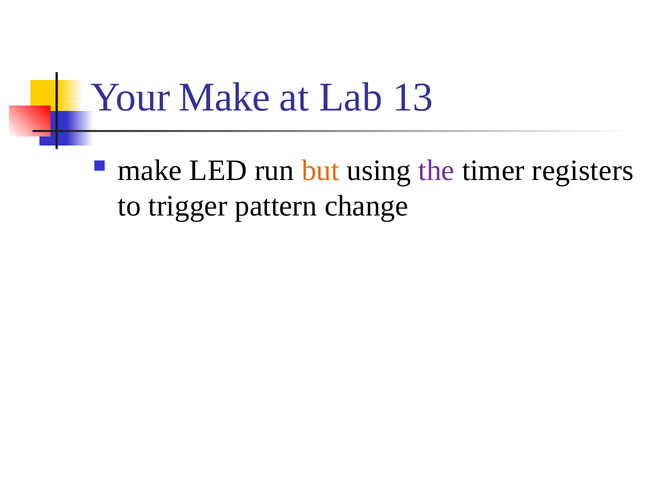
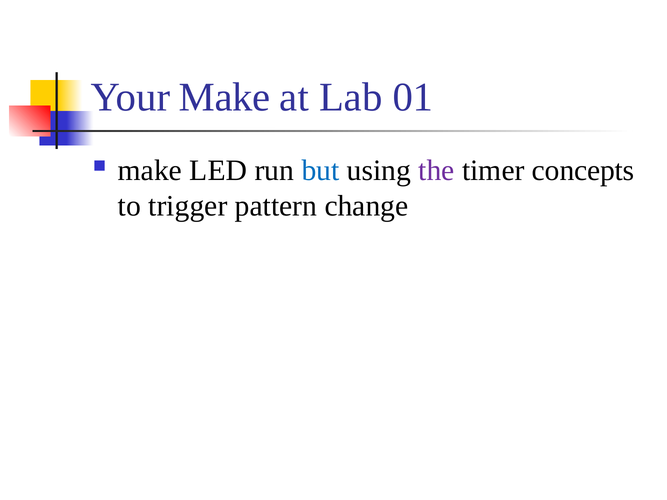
13: 13 -> 01 (413, 97)
but colour: orange -> blue (320, 170)
registers: registers -> concepts (583, 170)
